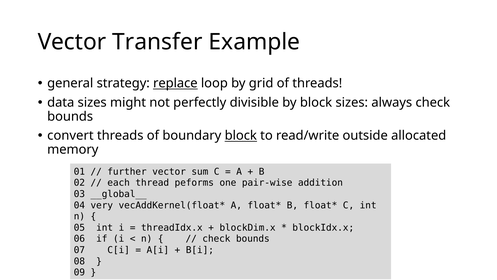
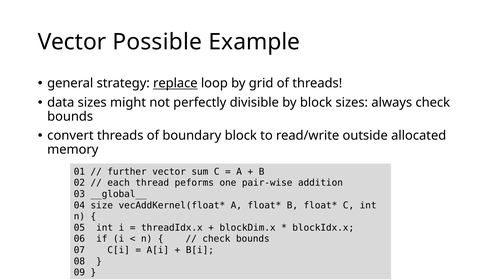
Transfer: Transfer -> Possible (157, 42)
block underline: present -> none (241, 135)
very: very -> size (102, 205)
